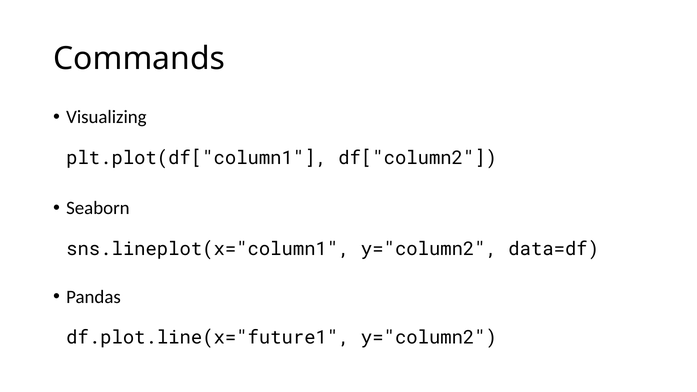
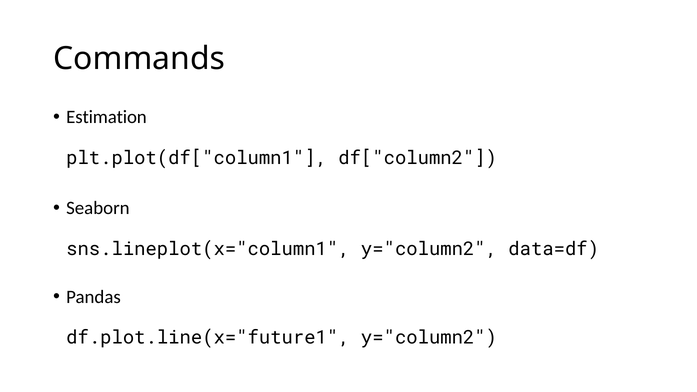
Visualizing: Visualizing -> Estimation (106, 117)
